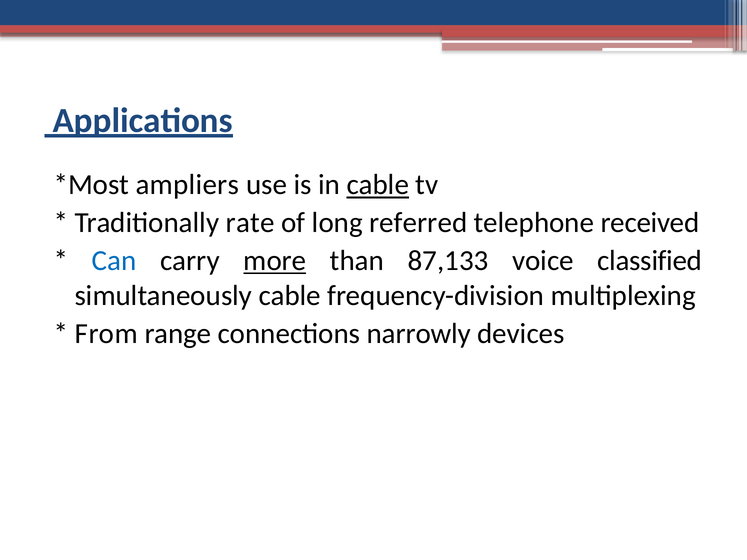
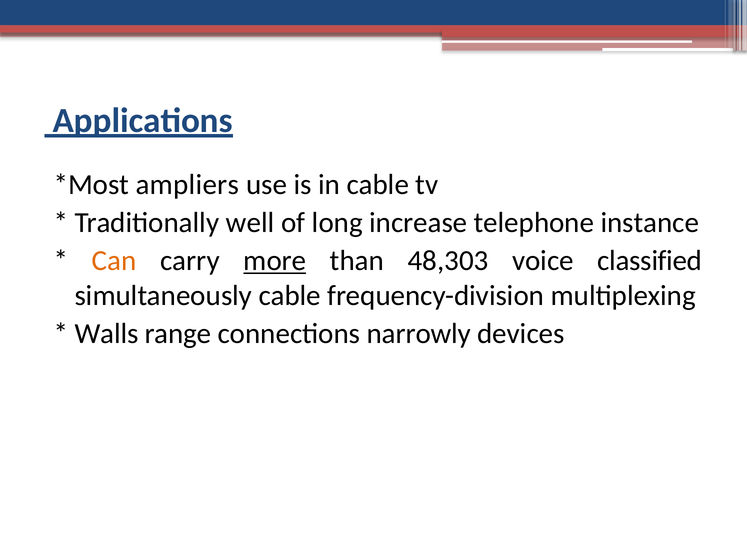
cable underline: present -> none (378, 185)
rate: rate -> well (250, 223)
referred: referred -> increase (418, 223)
received: received -> instance (650, 223)
Can colour: blue -> orange (114, 261)
87,133: 87,133 -> 48,303 (448, 261)
From: From -> Walls (107, 334)
